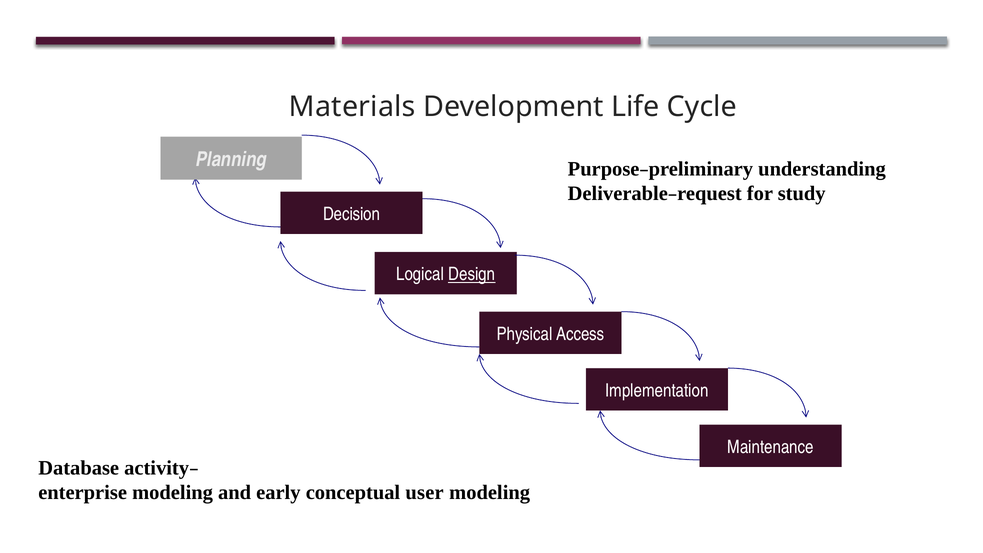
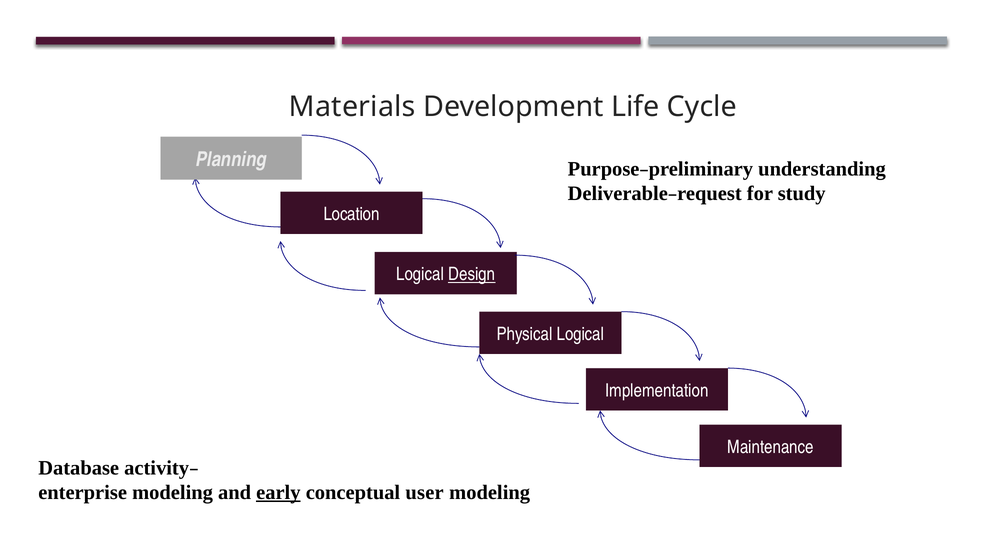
Decision: Decision -> Location (352, 214)
Physical Access: Access -> Logical (580, 334)
early underline: none -> present (278, 492)
